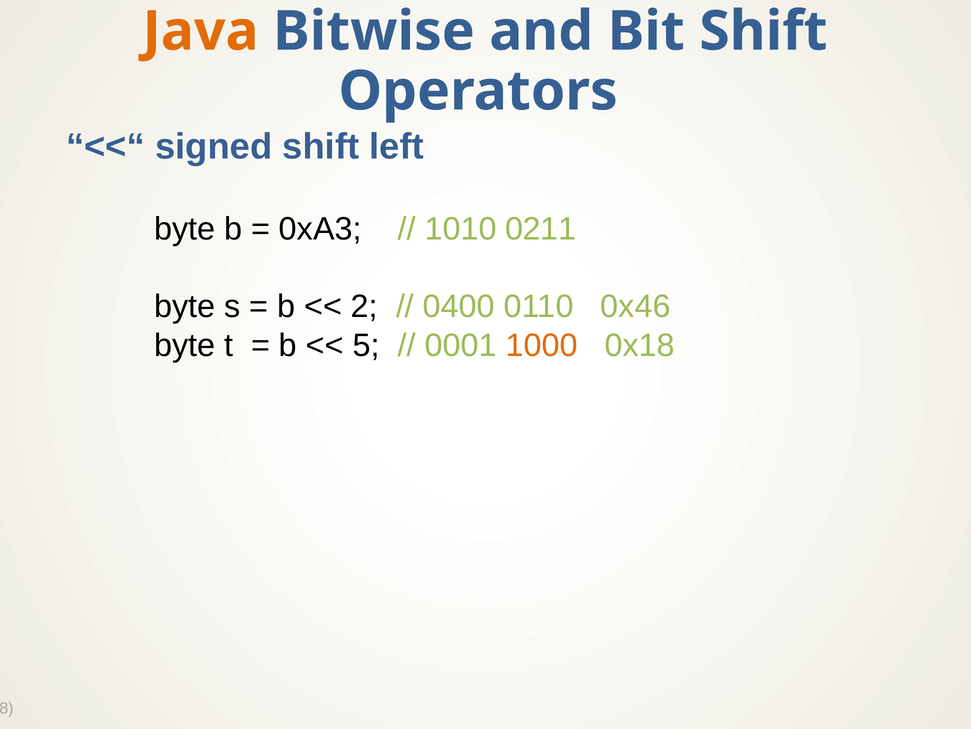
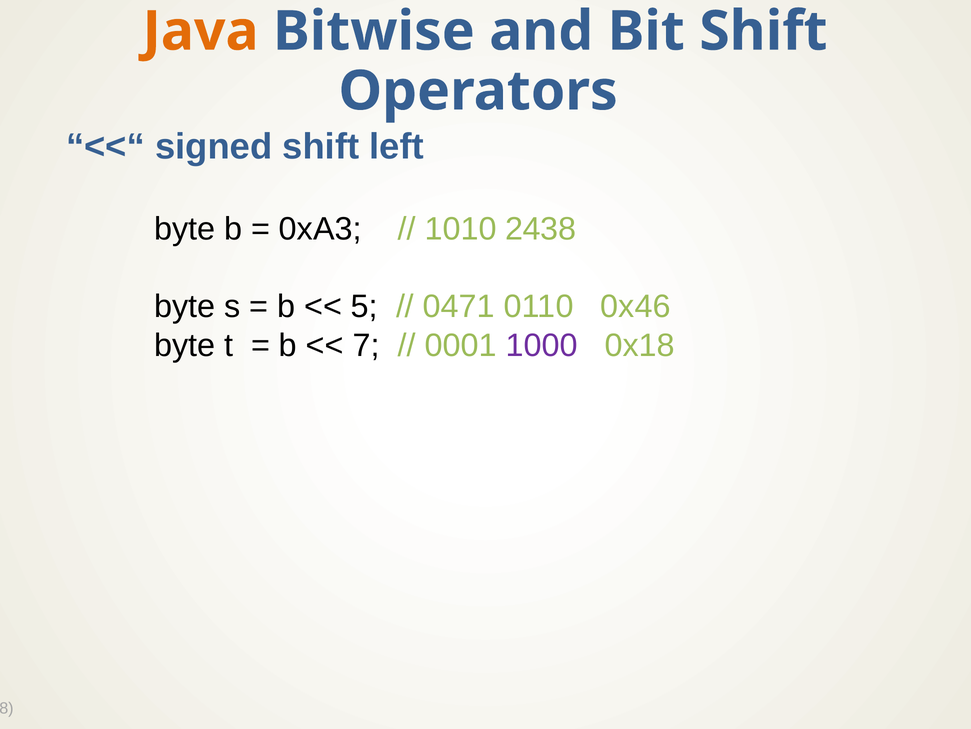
0211: 0211 -> 2438 (541, 229)
2: 2 -> 5 (364, 306)
0400: 0400 -> 0471 (459, 306)
5: 5 -> 7 (366, 345)
1000 colour: orange -> purple (542, 345)
